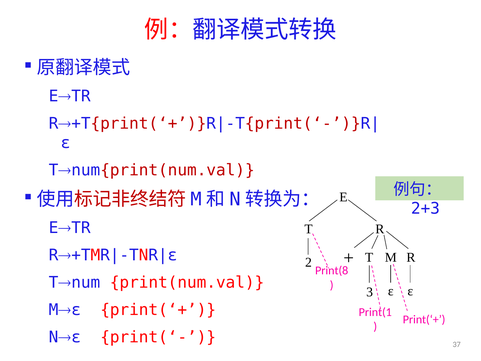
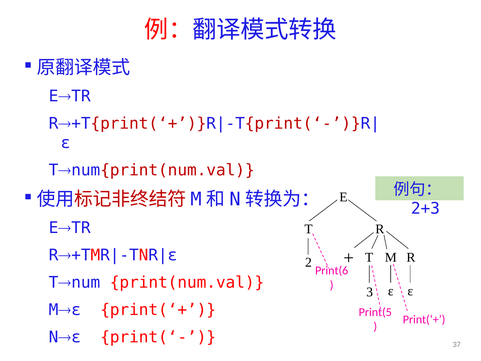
Print(8: Print(8 -> Print(6 (332, 270)
Print(1: Print(1 -> Print(5 (375, 312)
